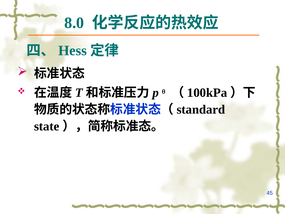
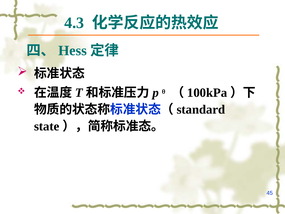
8.0: 8.0 -> 4.3 (74, 23)
